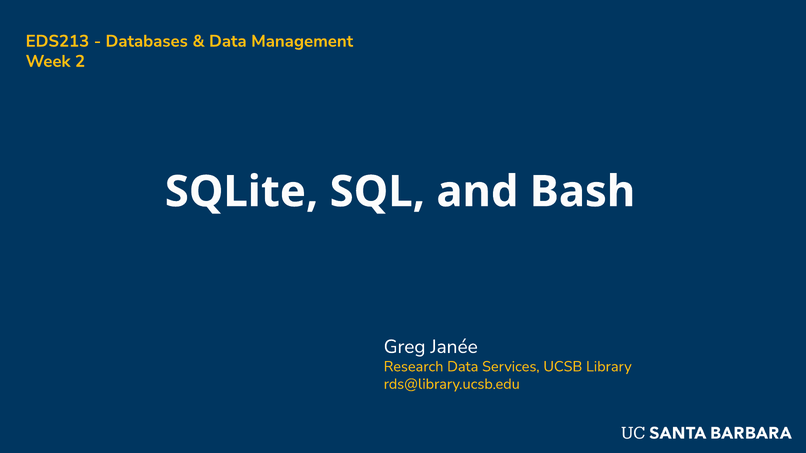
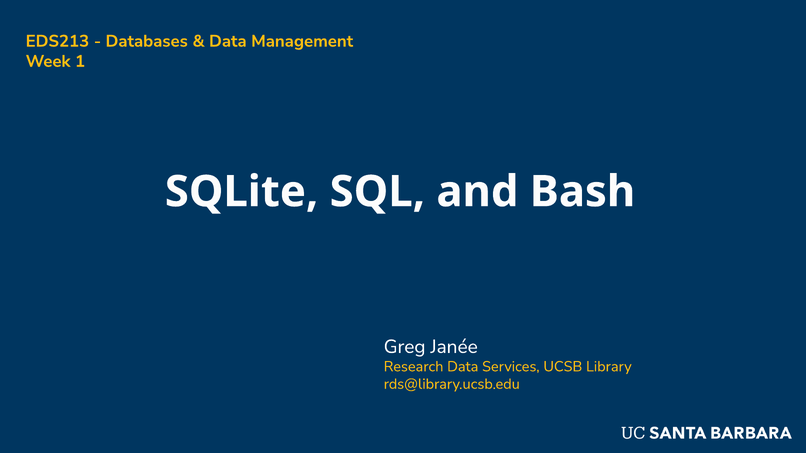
2: 2 -> 1 (80, 61)
